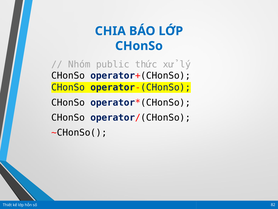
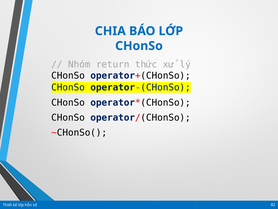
public: public -> return (113, 64)
